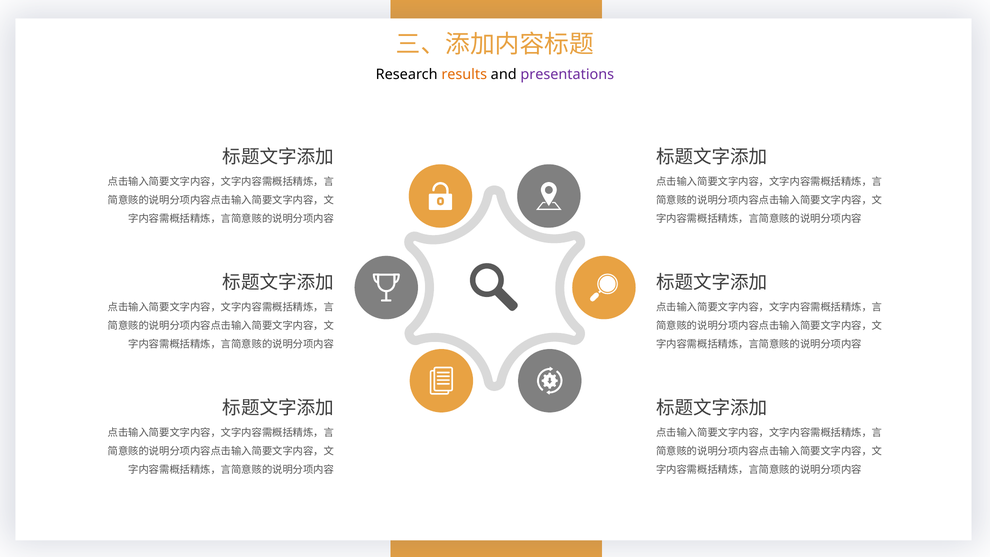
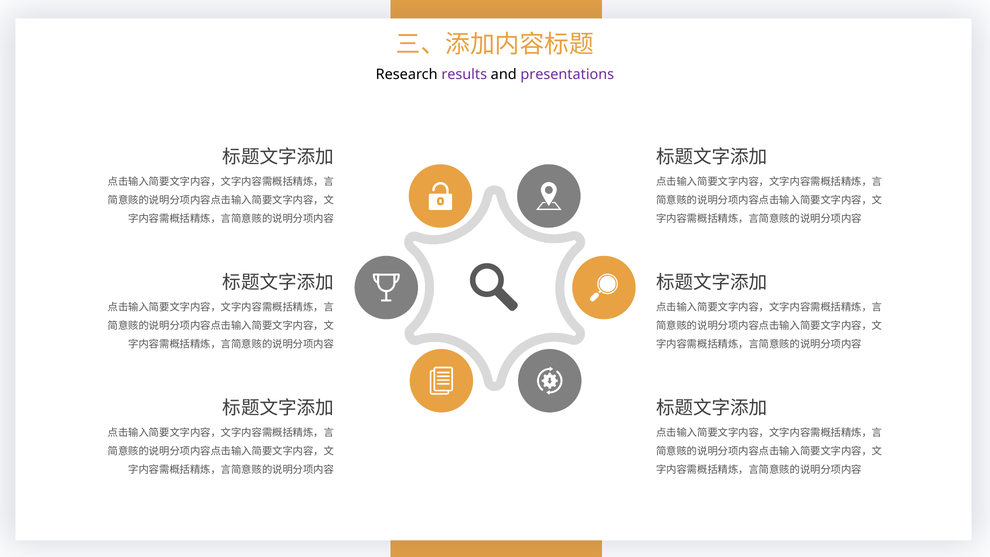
results colour: orange -> purple (464, 74)
